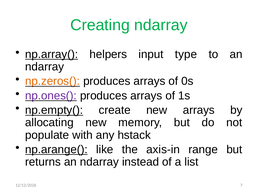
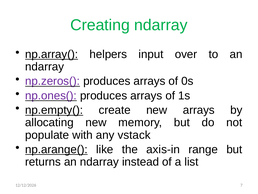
type: type -> over (186, 54)
np.zeros( colour: orange -> purple (53, 81)
hstack: hstack -> vstack (134, 135)
